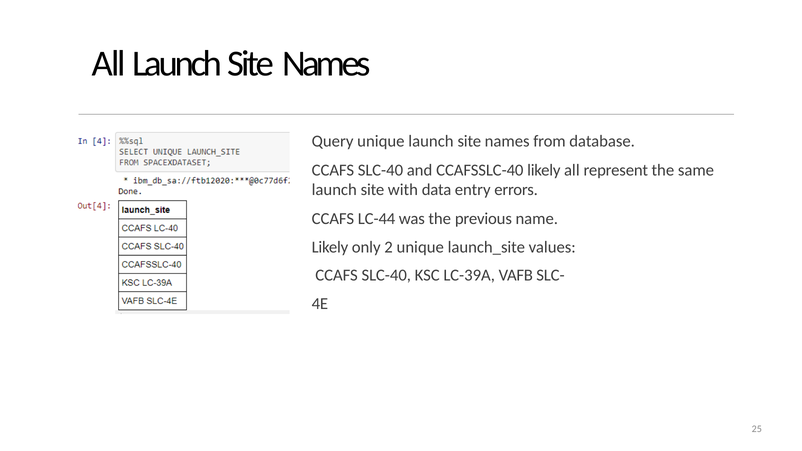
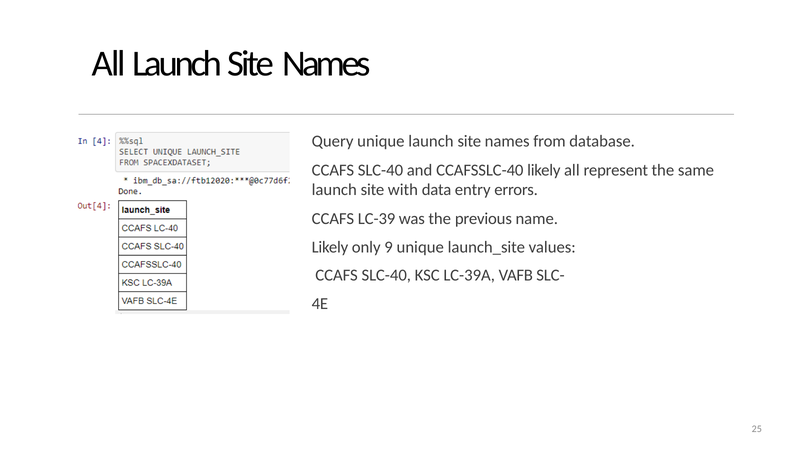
LC-44: LC-44 -> LC-39 (377, 219)
2: 2 -> 9 (389, 247)
